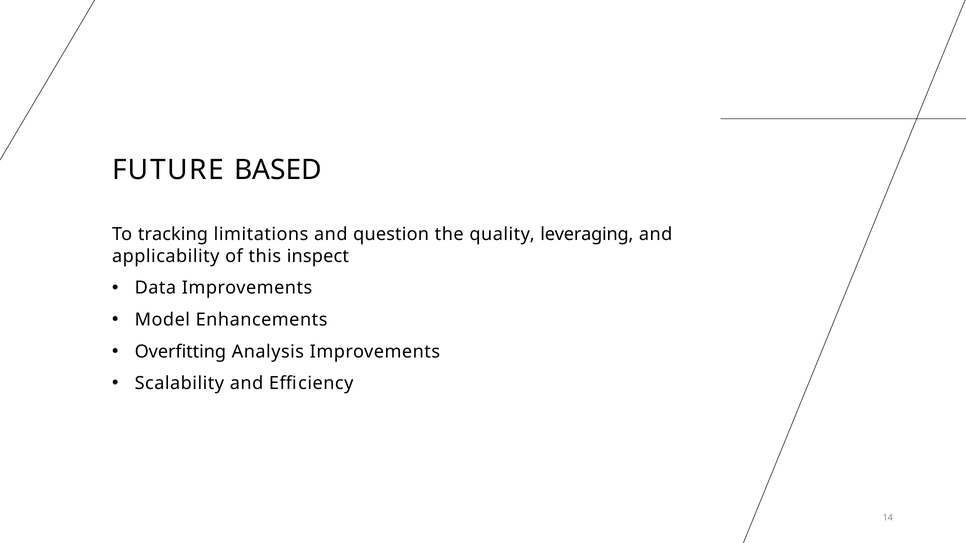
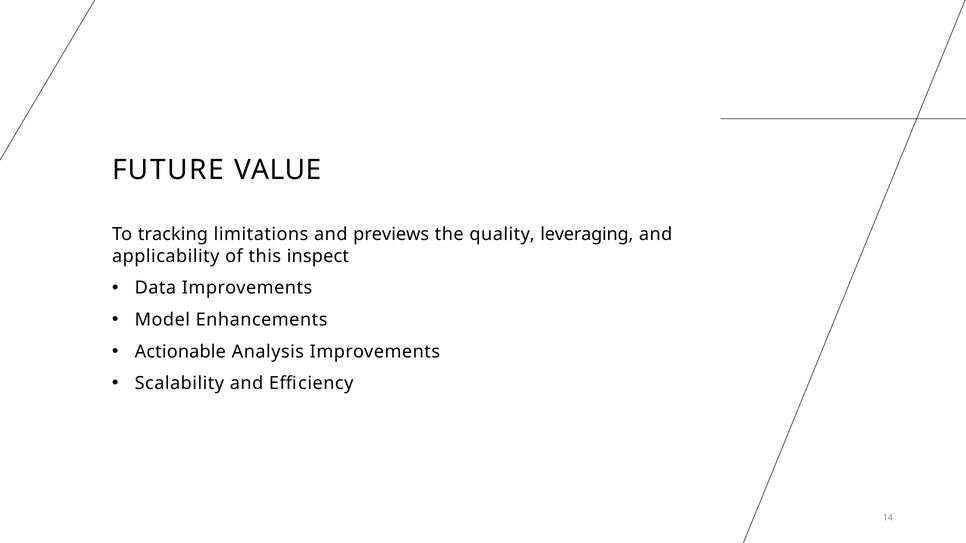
BASED: BASED -> VALUE (278, 170)
question: question -> previews (391, 235)
Overfitting: Overfitting -> Actionable (180, 352)
